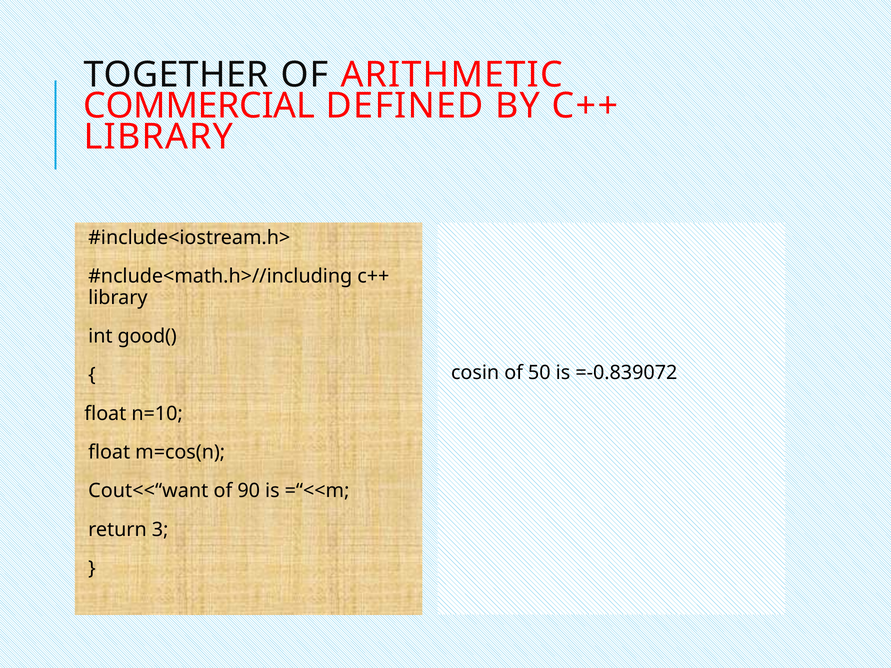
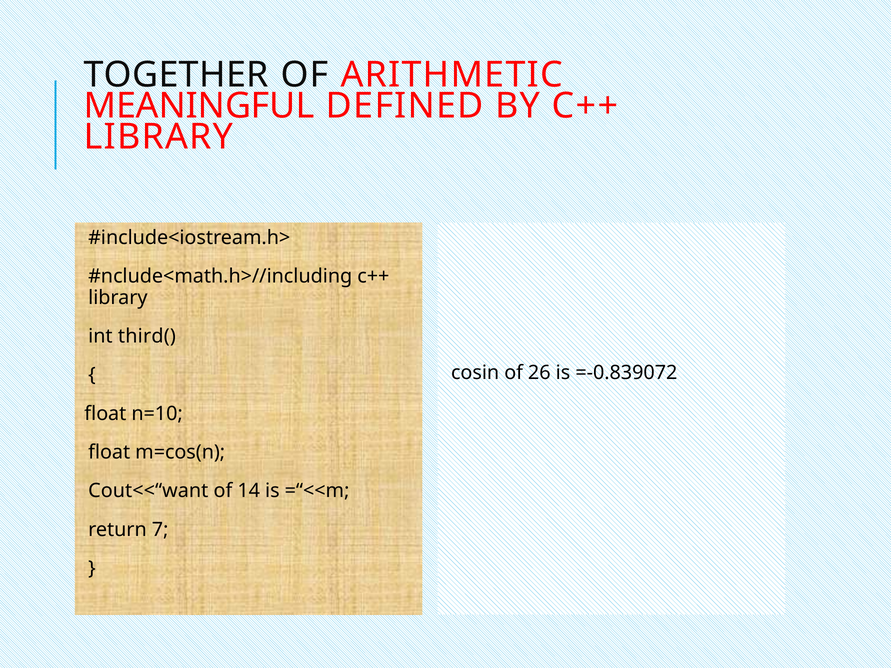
COMMERCIAL: COMMERCIAL -> MEANINGFUL (199, 106)
good(: good( -> third( (147, 336)
50: 50 -> 26 (539, 373)
90: 90 -> 14 (249, 491)
3: 3 -> 7 (160, 530)
